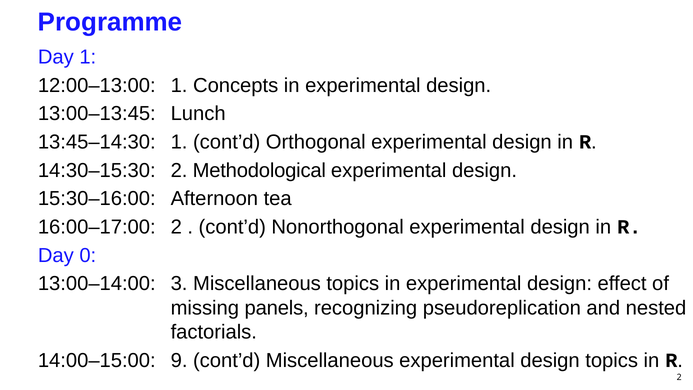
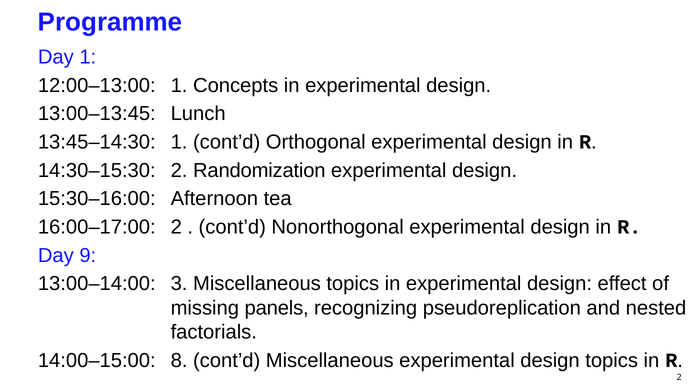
Methodological: Methodological -> Randomization (259, 170)
0: 0 -> 9 (88, 255)
9: 9 -> 8 (179, 360)
